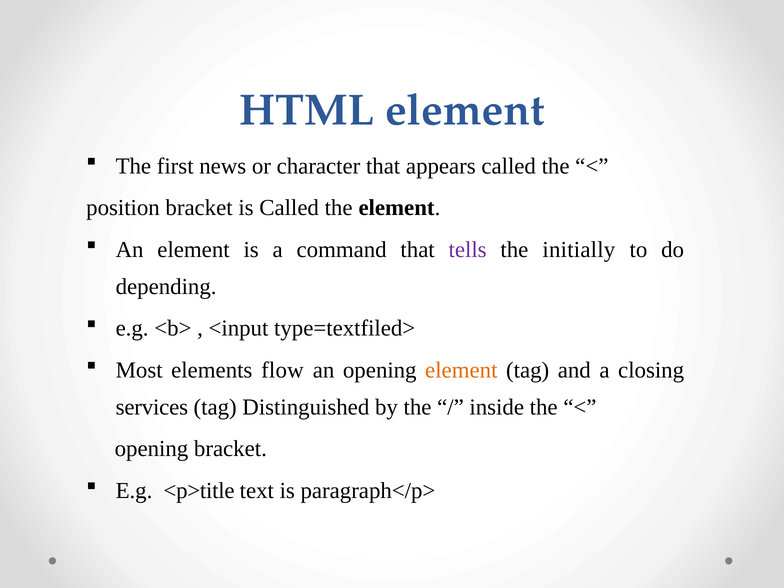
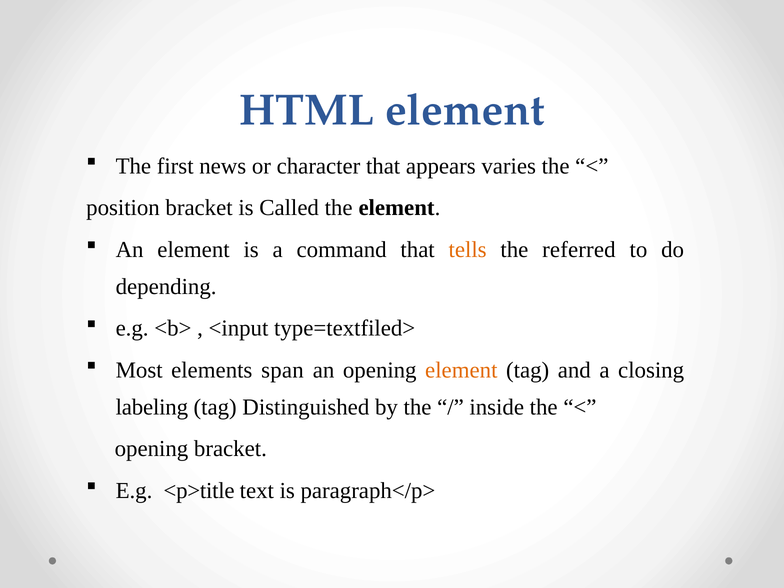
appears called: called -> varies (509, 166)
tells colour: purple -> orange (468, 250)
initially: initially -> referred (579, 250)
flow: flow -> span (282, 370)
services: services -> labeling (152, 407)
